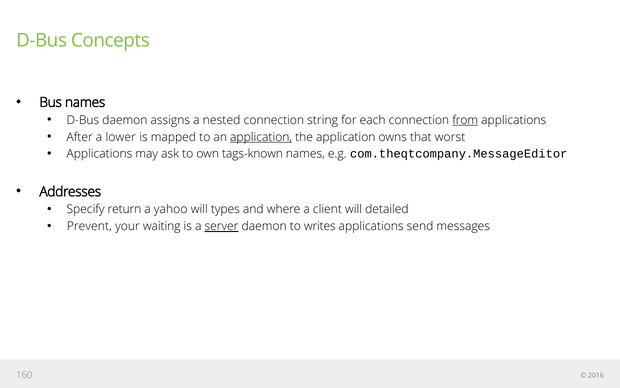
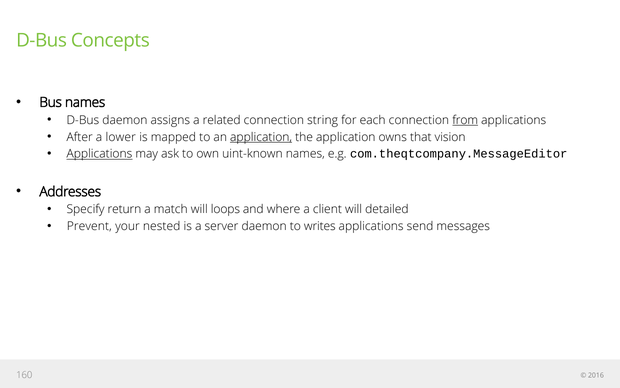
nested: nested -> related (222, 120)
worst: worst -> vision (450, 137)
Applications underline: none -> present (99, 154)
tags-known: tags-known -> uint-known (252, 154)
yahoo: yahoo -> match (171, 209)
types: types -> loops (225, 209)
waiting: waiting -> nested (162, 226)
server underline: present -> none (222, 226)
